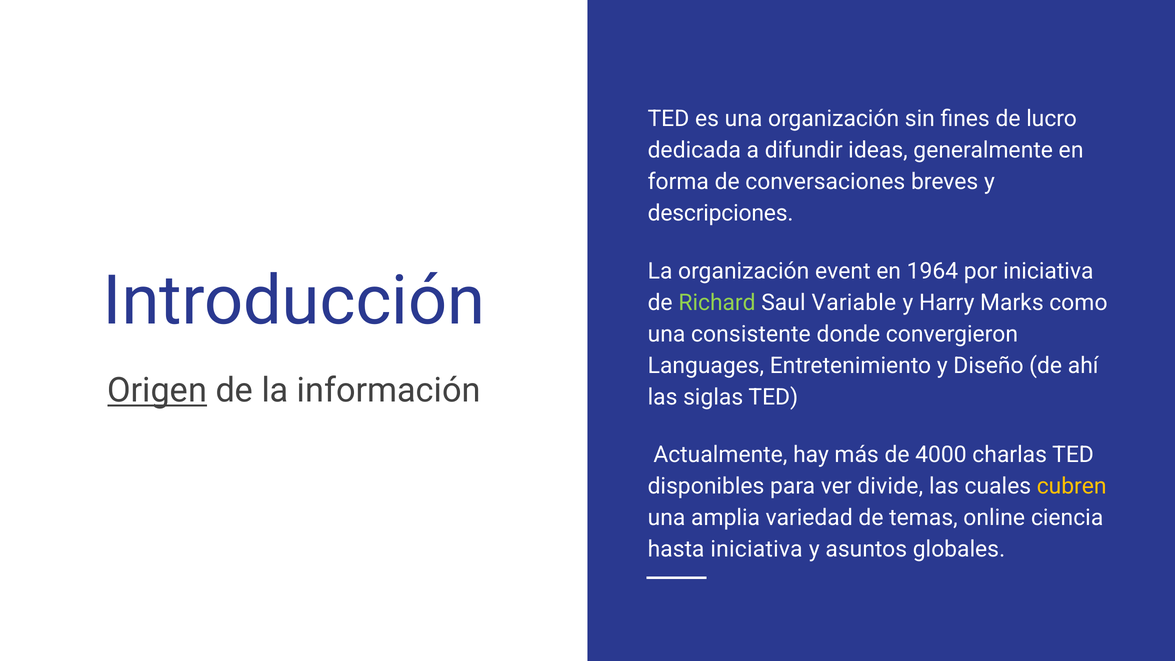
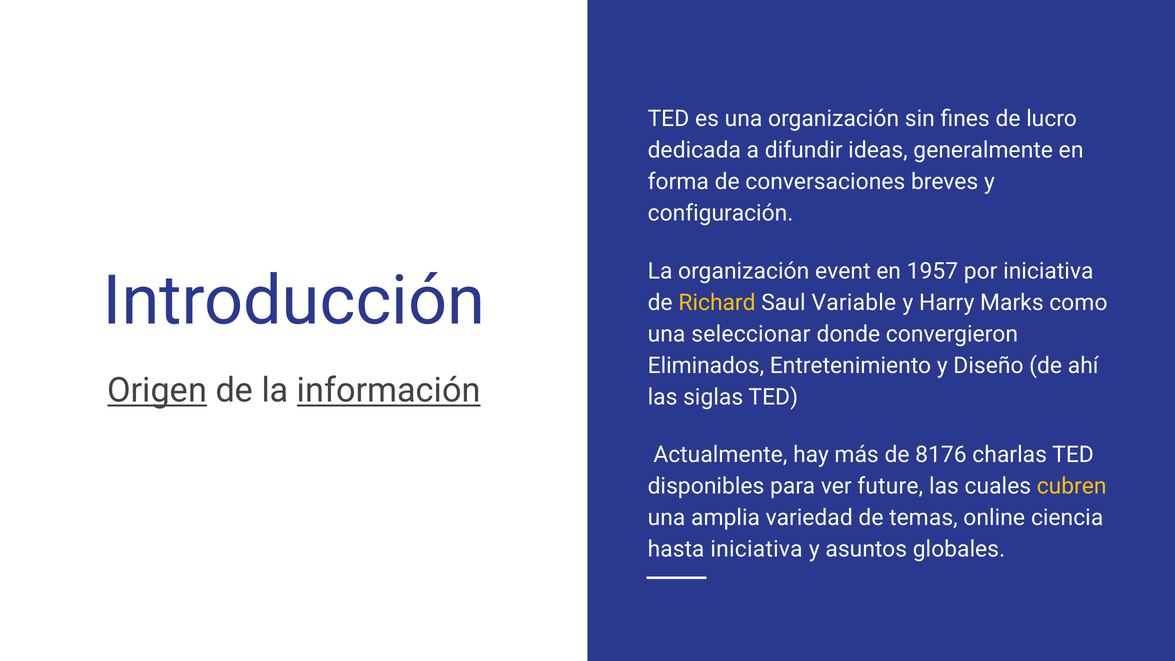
descripciones: descripciones -> configuración (721, 213)
1964: 1964 -> 1957 (932, 271)
Richard colour: light green -> yellow (717, 303)
consistente: consistente -> seleccionar (751, 334)
Languages: Languages -> Eliminados (706, 366)
información underline: none -> present (389, 391)
4000: 4000 -> 8176 (941, 455)
divide: divide -> future (890, 486)
